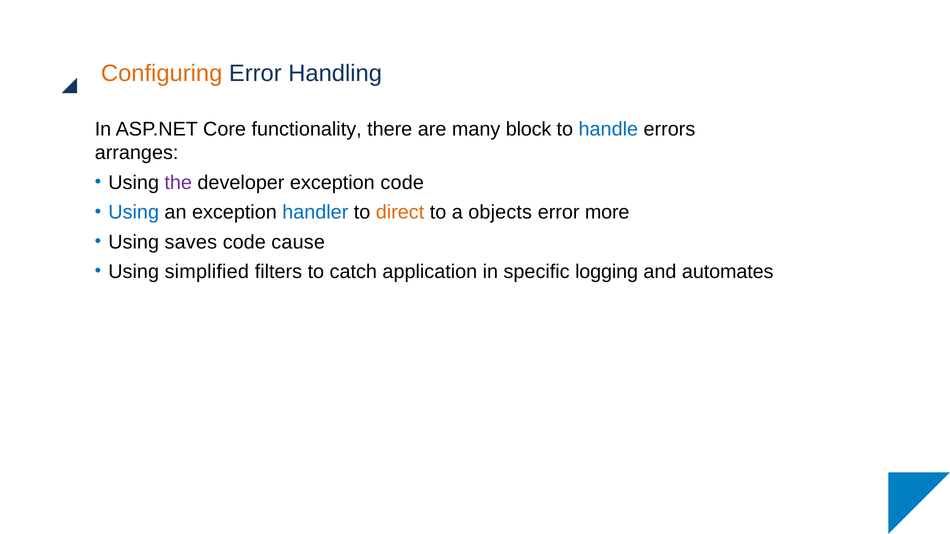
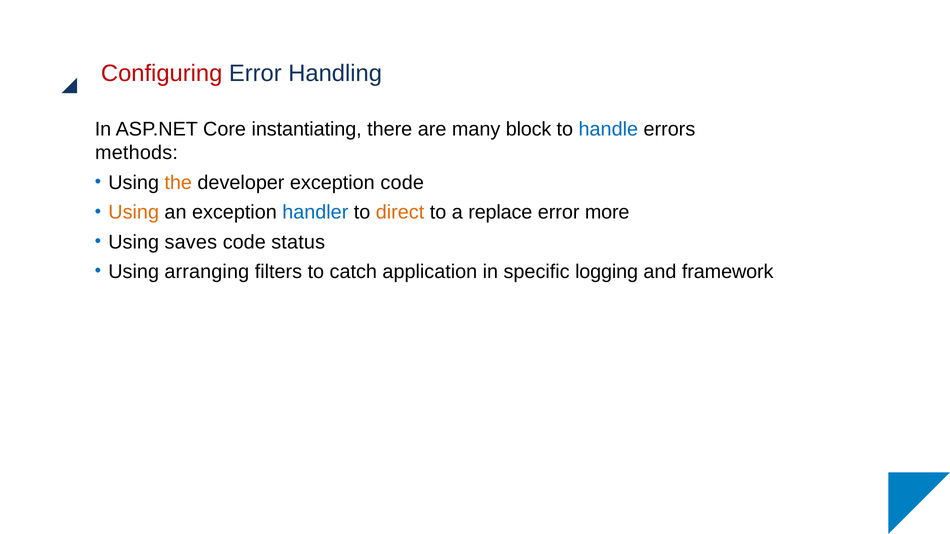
Configuring colour: orange -> red (162, 73)
functionality: functionality -> instantiating (307, 129)
arranges: arranges -> methods (136, 153)
the colour: purple -> orange (178, 183)
Using colour: blue -> orange (134, 212)
objects: objects -> replace (500, 212)
cause: cause -> status (298, 242)
simplified: simplified -> arranging (207, 272)
automates: automates -> framework (728, 272)
